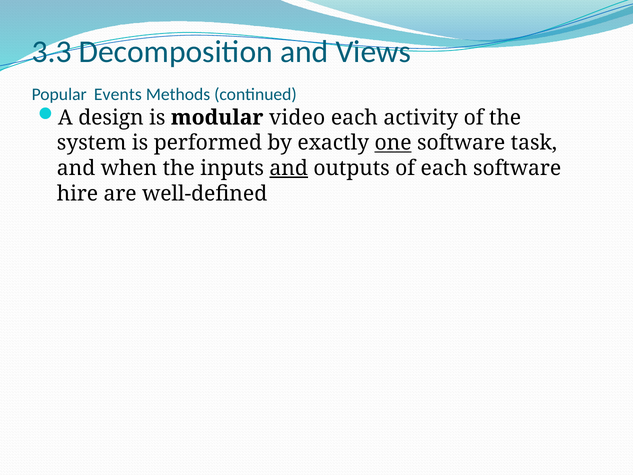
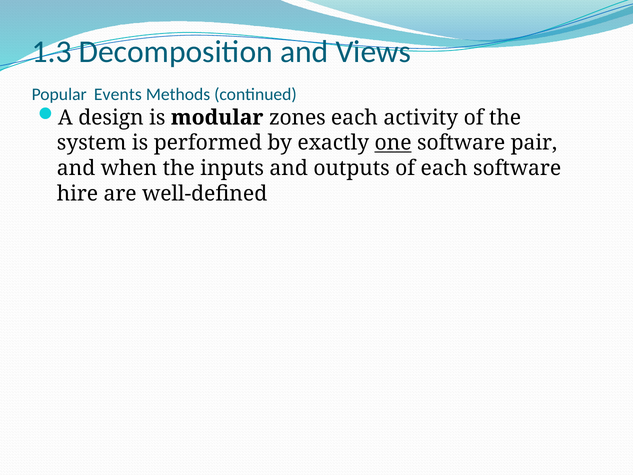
3.3: 3.3 -> 1.3 (52, 52)
video: video -> zones (297, 117)
task: task -> pair (534, 143)
and underline: present -> none (289, 168)
